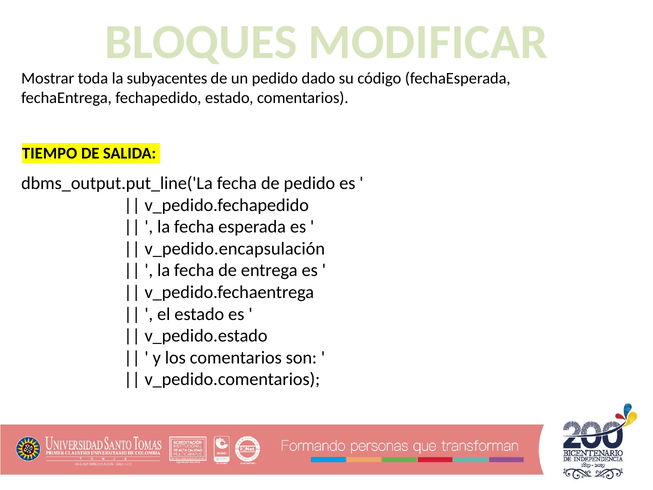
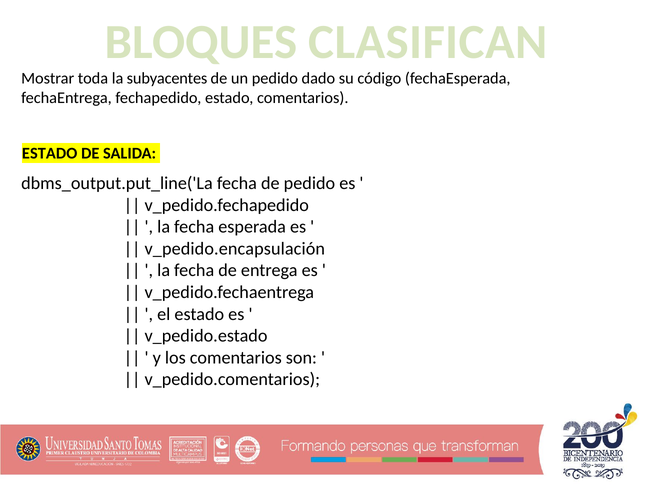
MODIFICAR: MODIFICAR -> CLASIFICAN (428, 42)
TIEMPO: TIEMPO -> ESTADO (50, 153)
